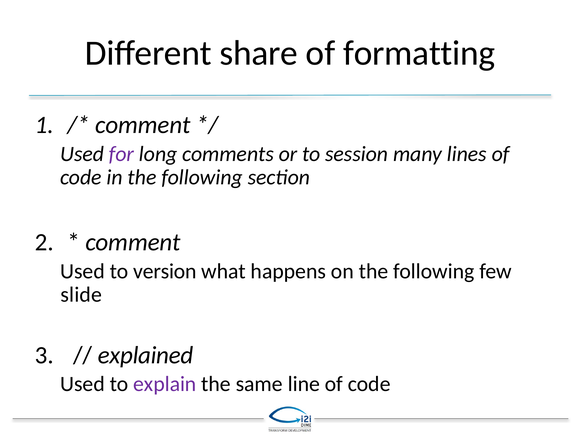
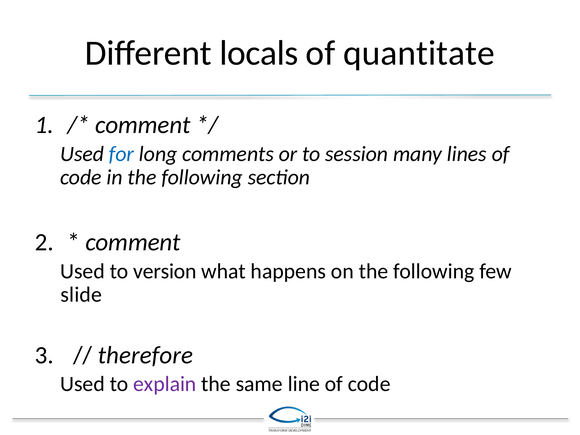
share: share -> locals (259, 53)
formatting: formatting -> quantitate (419, 53)
for colour: purple -> blue (121, 154)
explained: explained -> therefore (145, 355)
